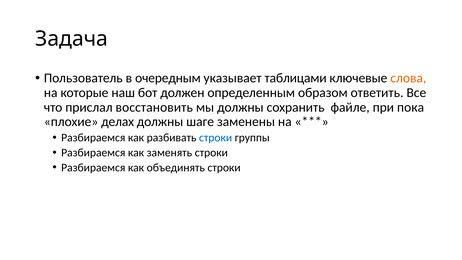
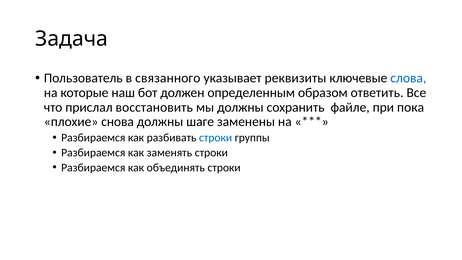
очередным: очередным -> связанного (168, 78)
таблицами: таблицами -> реквизиты (295, 78)
слова colour: orange -> blue (408, 78)
делах: делах -> снова (118, 122)
